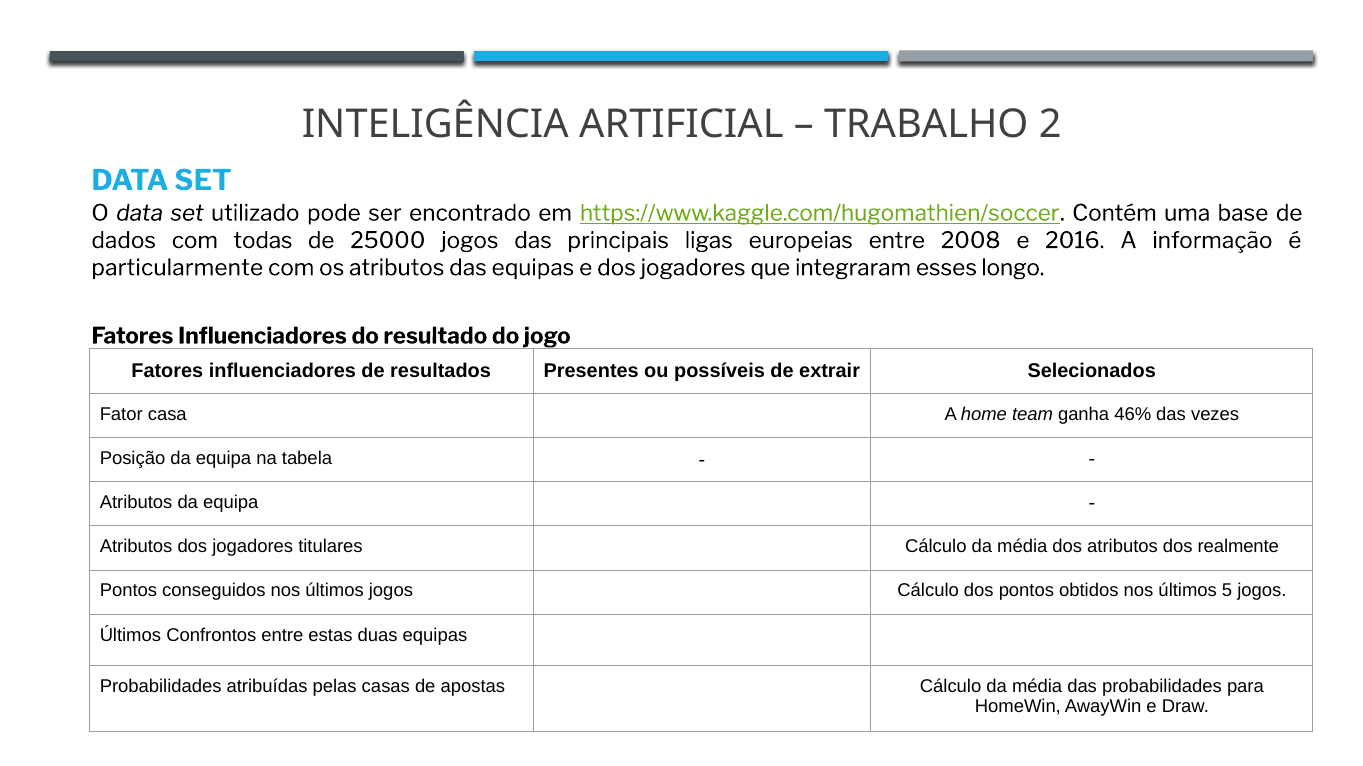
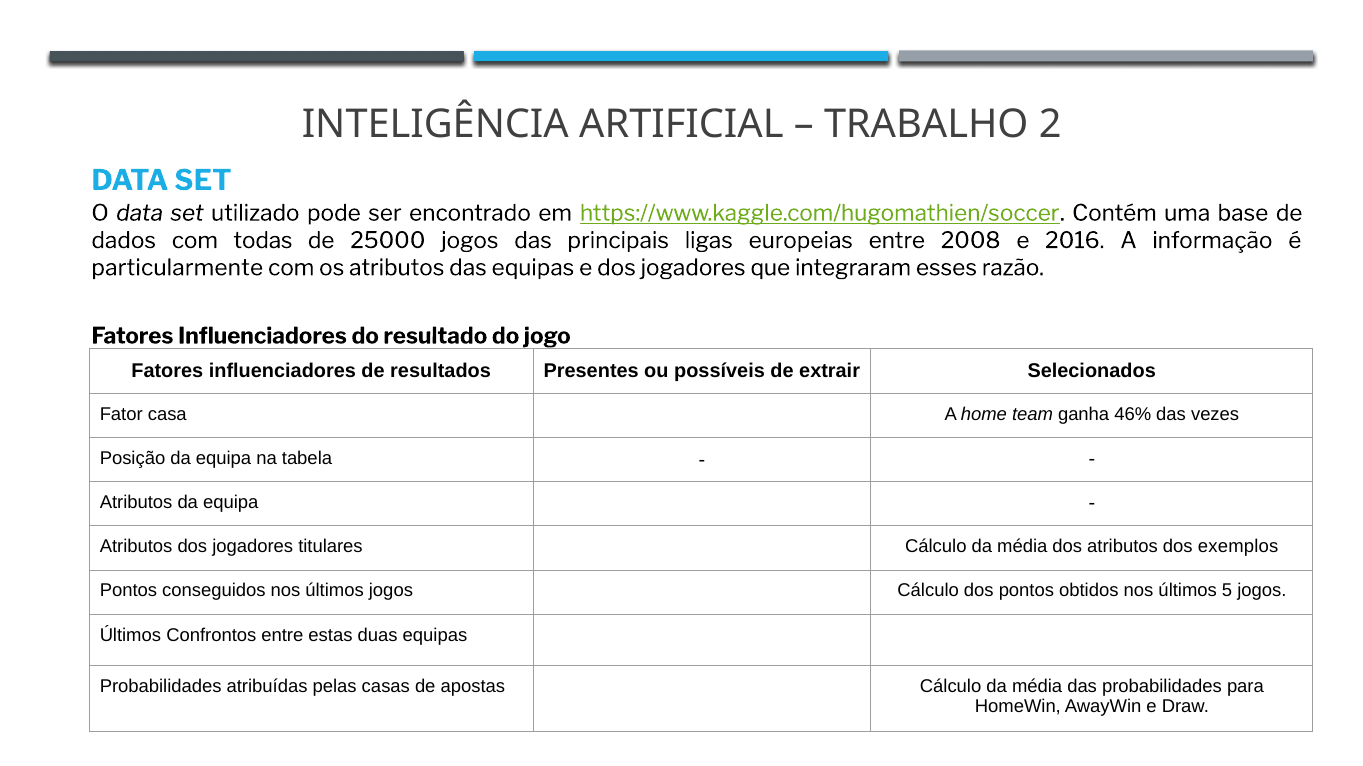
longo: longo -> razão (1013, 268)
realmente: realmente -> exemplos (1238, 547)
